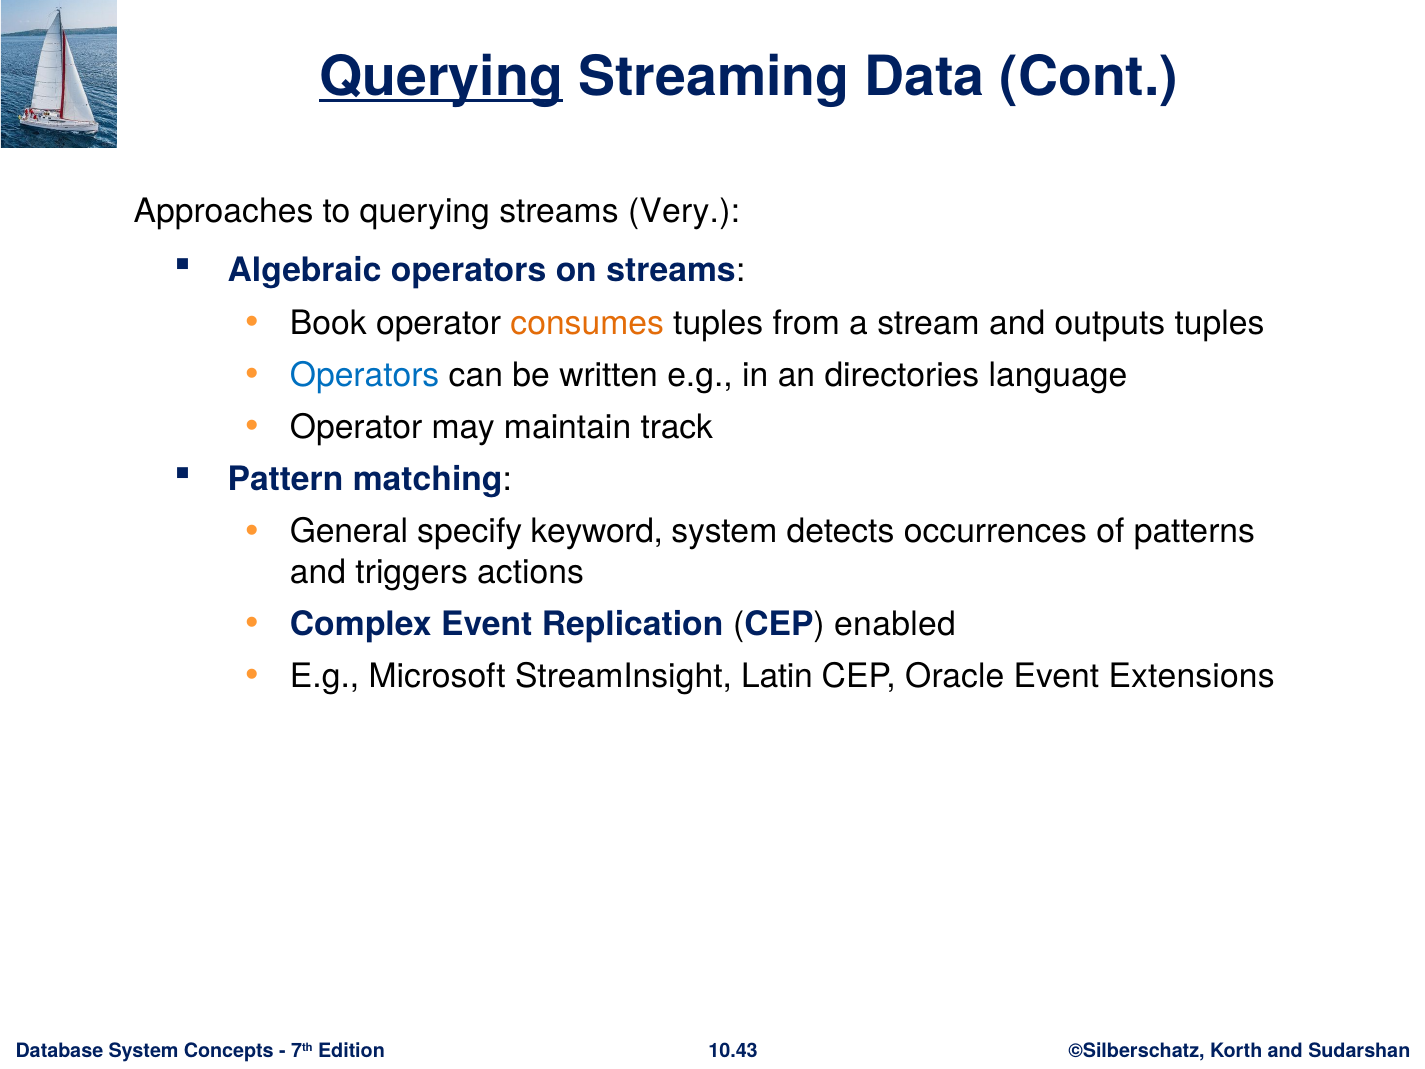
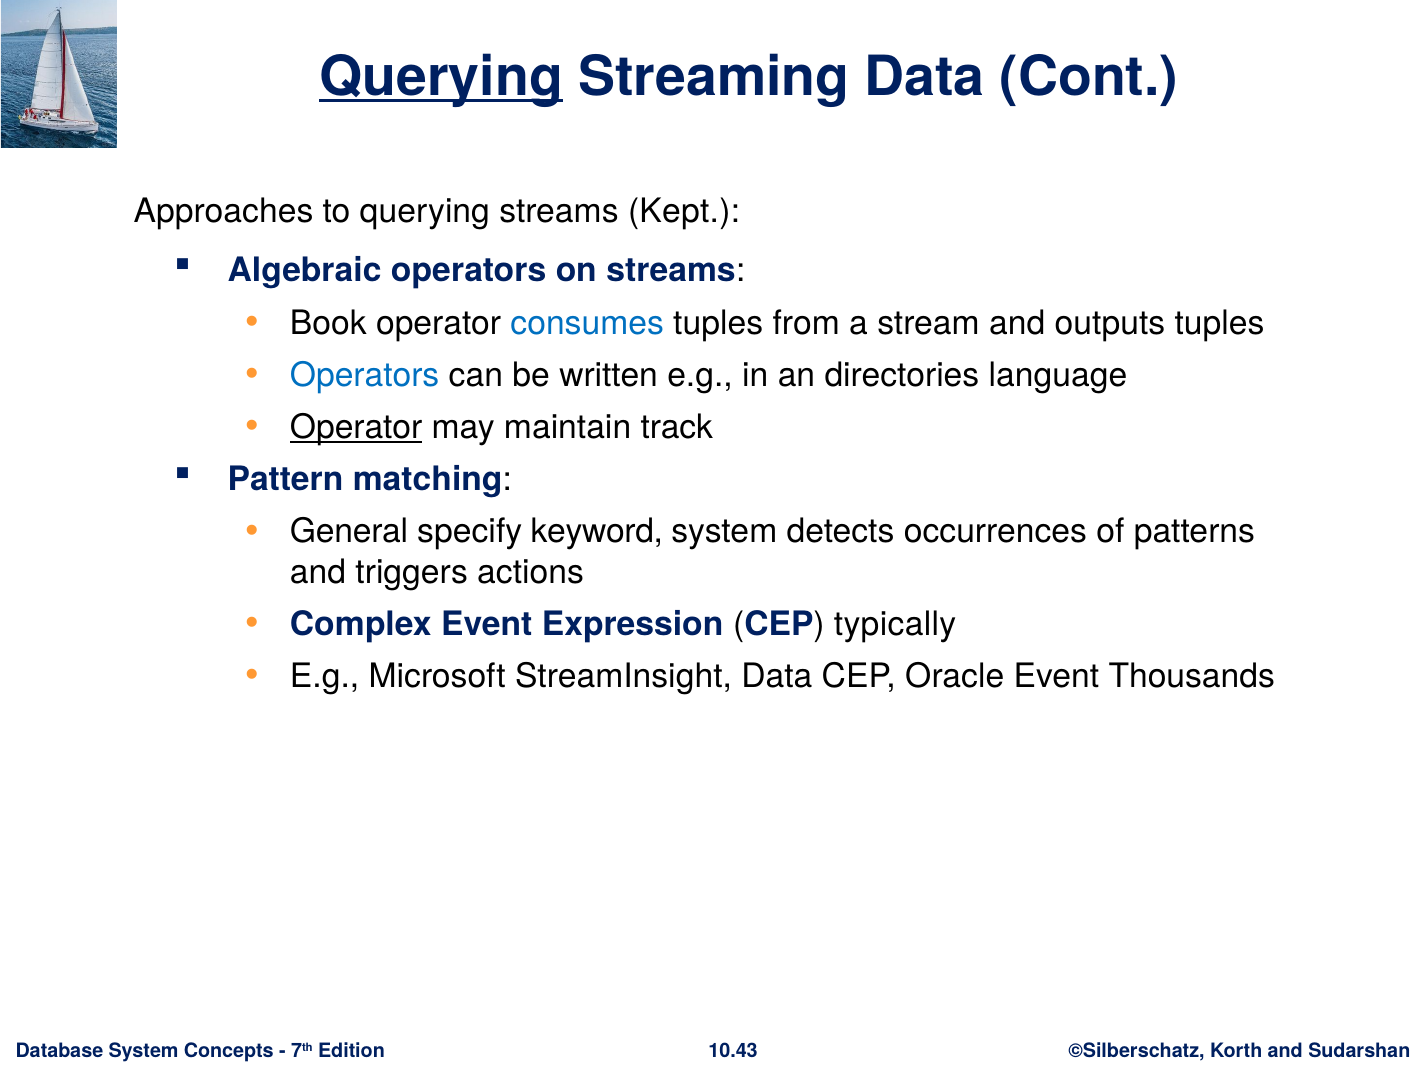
Very: Very -> Kept (684, 212)
consumes colour: orange -> blue (587, 323)
Operator underline: none -> present (356, 427)
Replication: Replication -> Expression (633, 624)
enabled: enabled -> typically (895, 624)
StreamInsight Latin: Latin -> Data (777, 676)
Extensions: Extensions -> Thousands (1192, 676)
